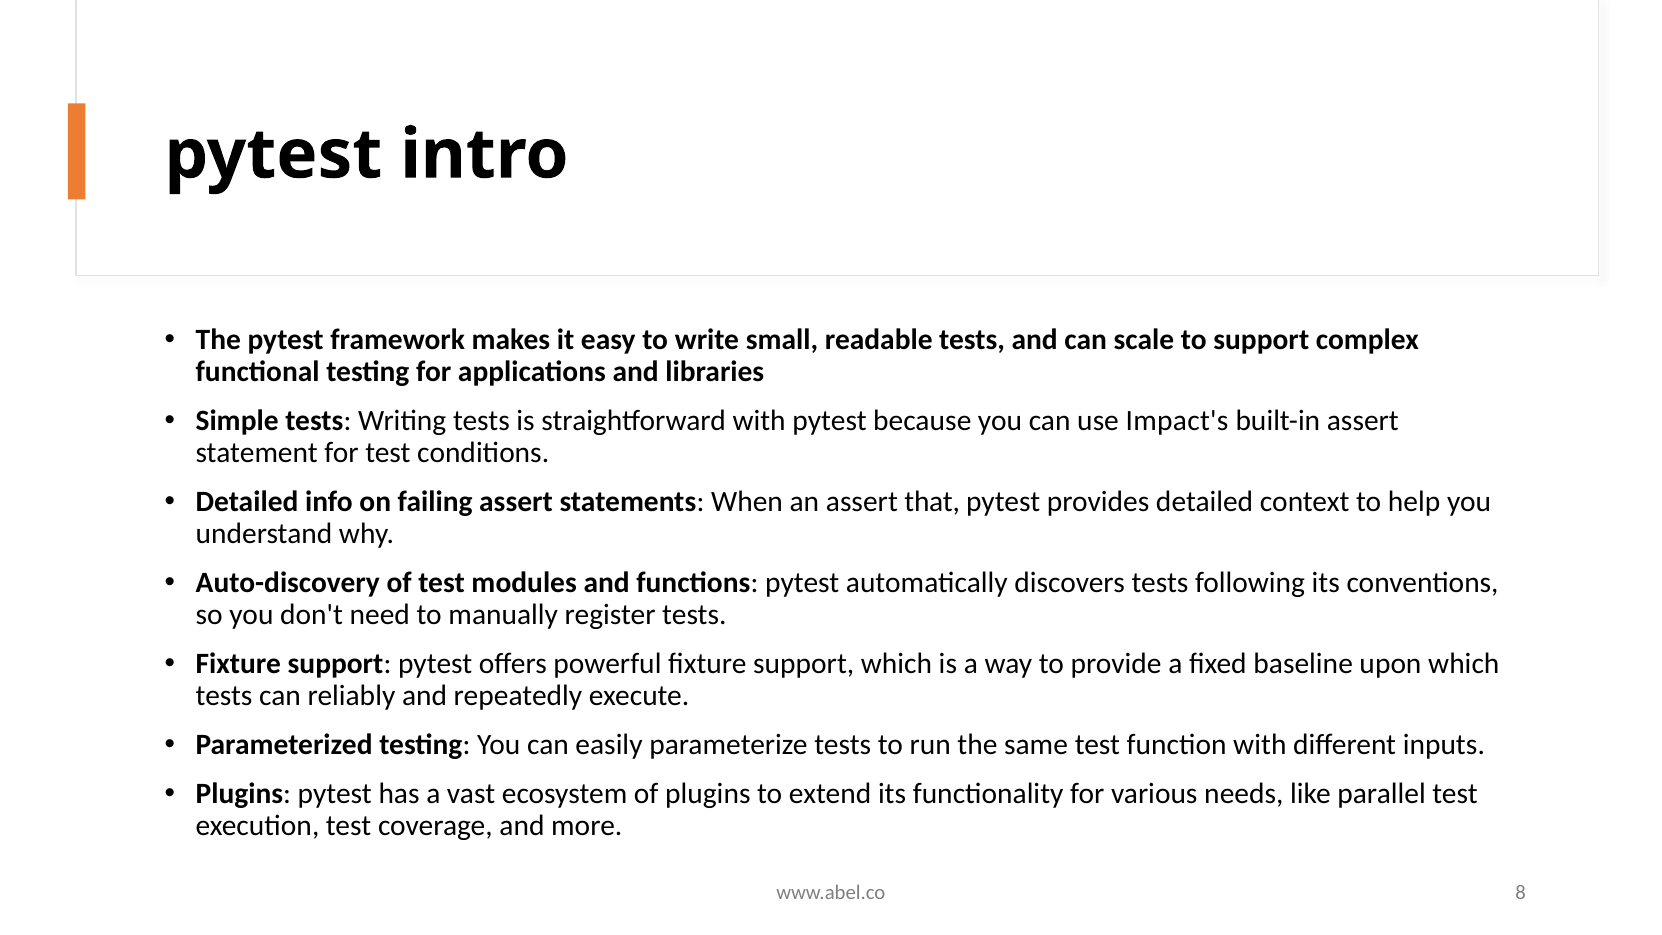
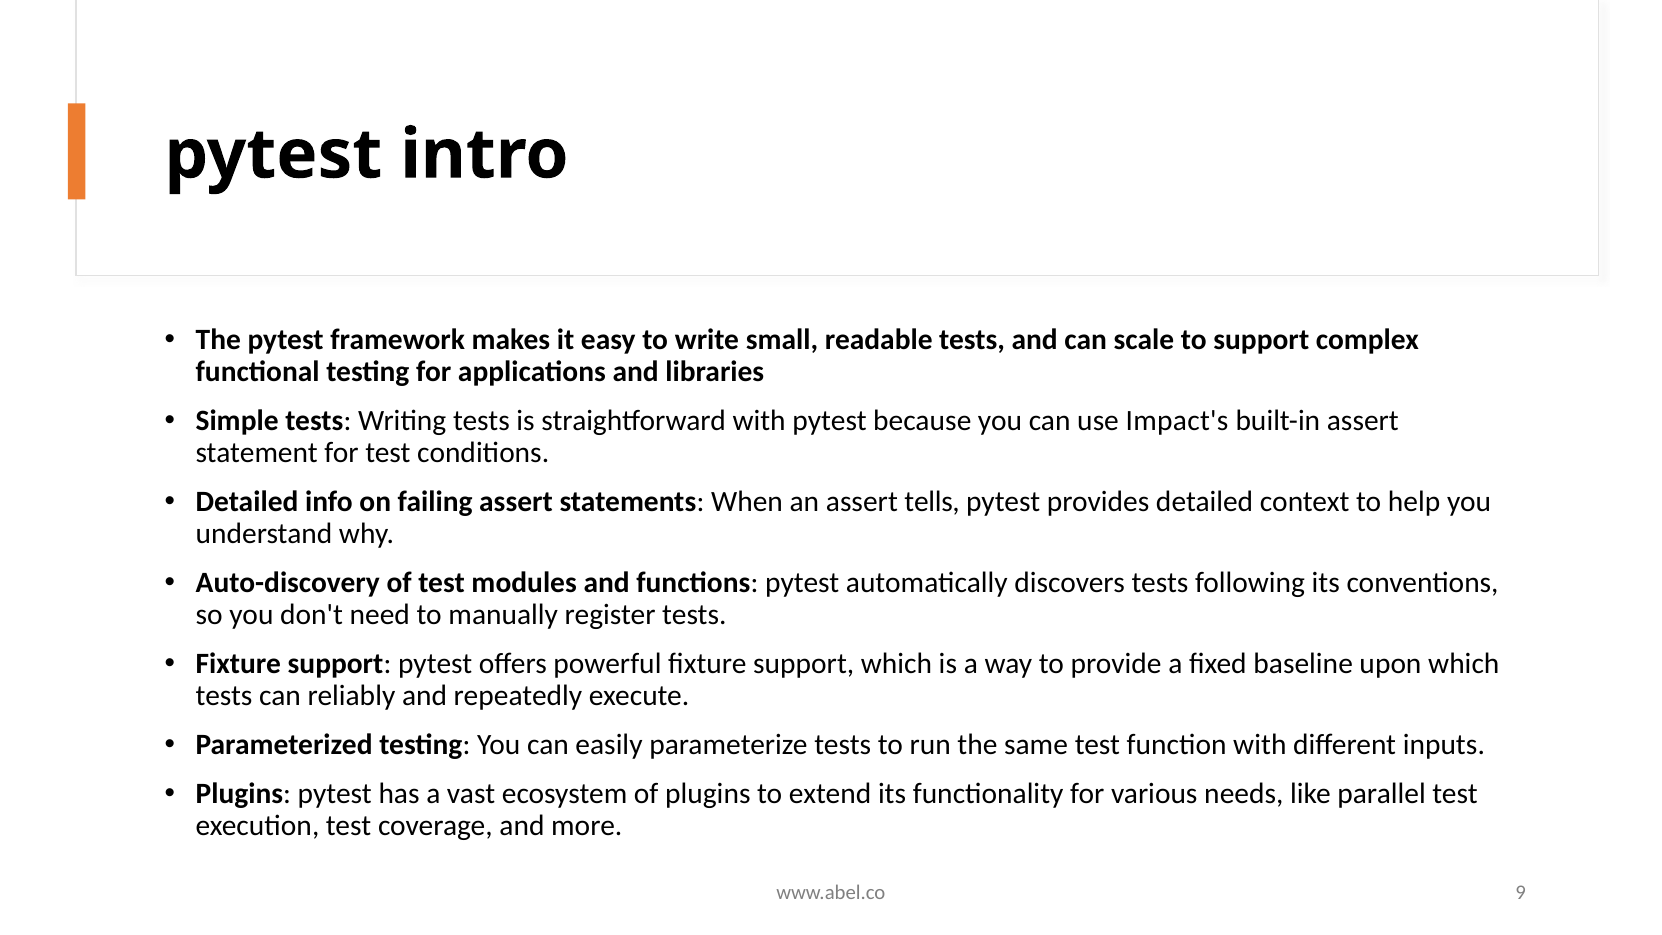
that: that -> tells (932, 502)
8: 8 -> 9 (1521, 893)
